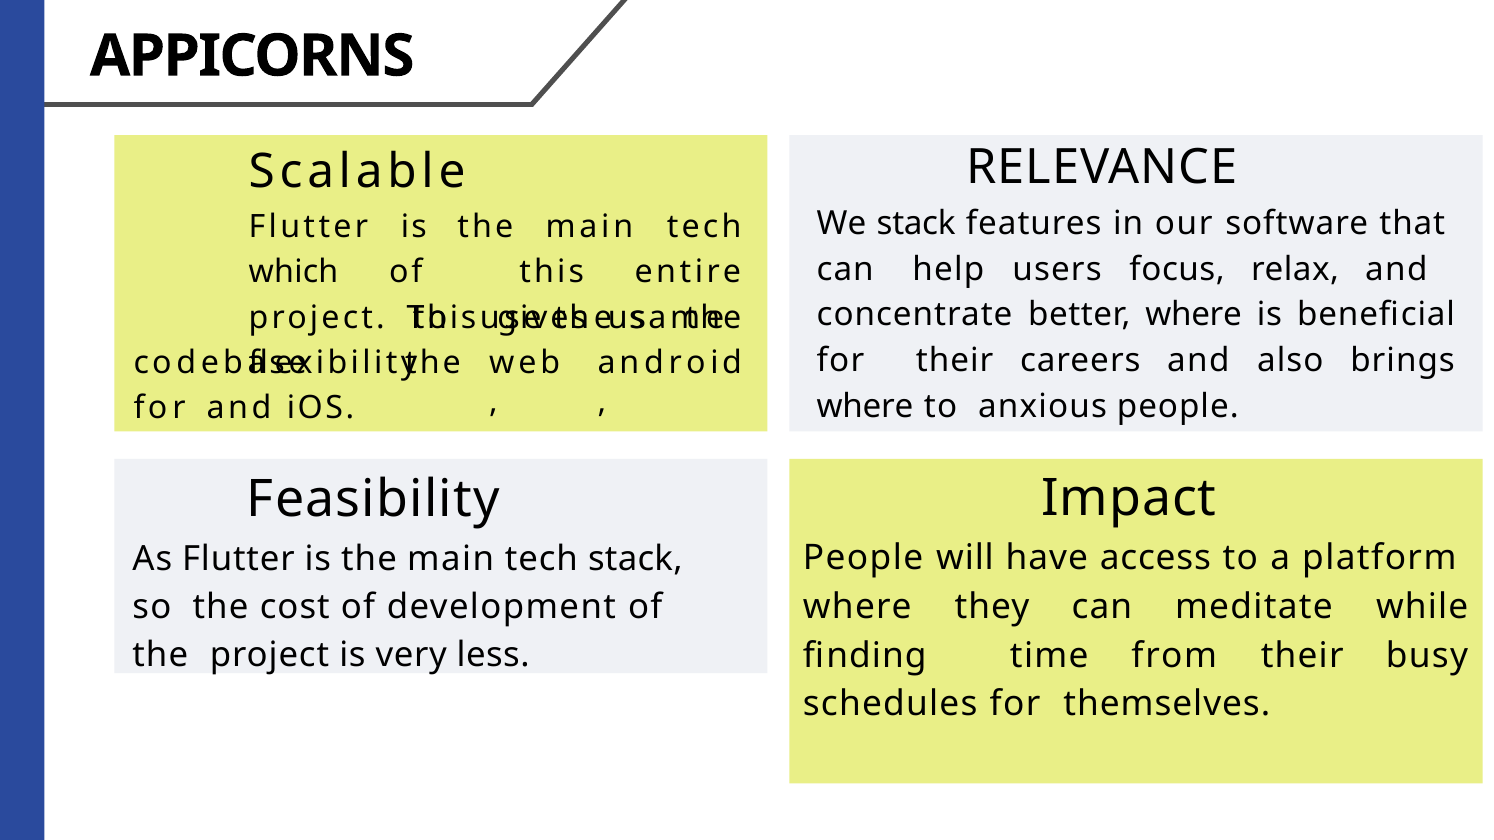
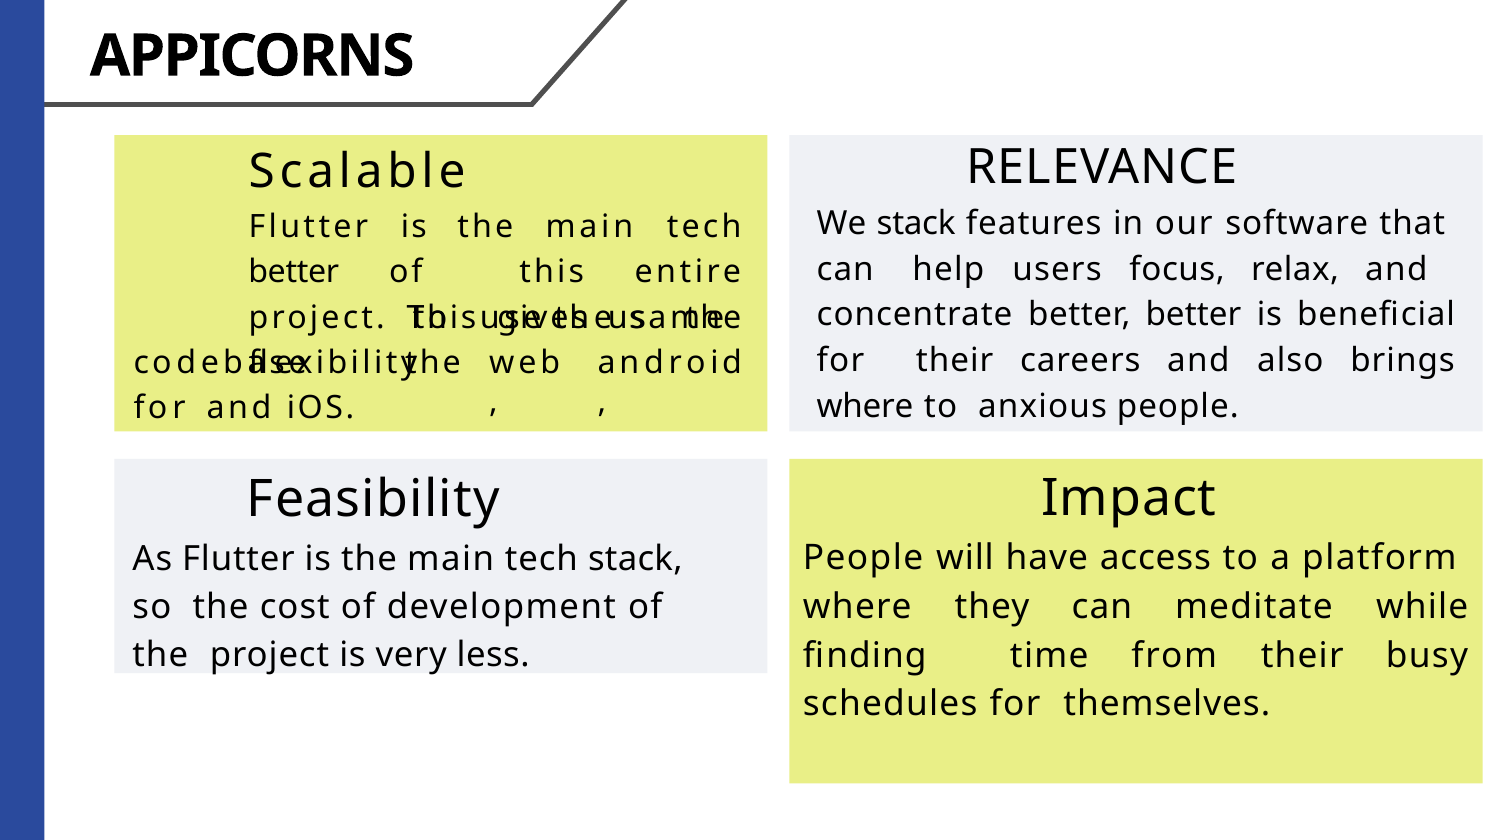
which: which -> better (294, 272)
better where: where -> better (1193, 315)
